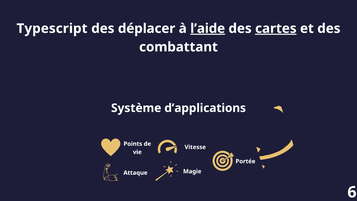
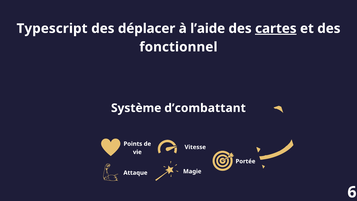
l’aide underline: present -> none (208, 28)
combattant: combattant -> fonctionnel (178, 47)
d’applications: d’applications -> d’combattant (205, 108)
